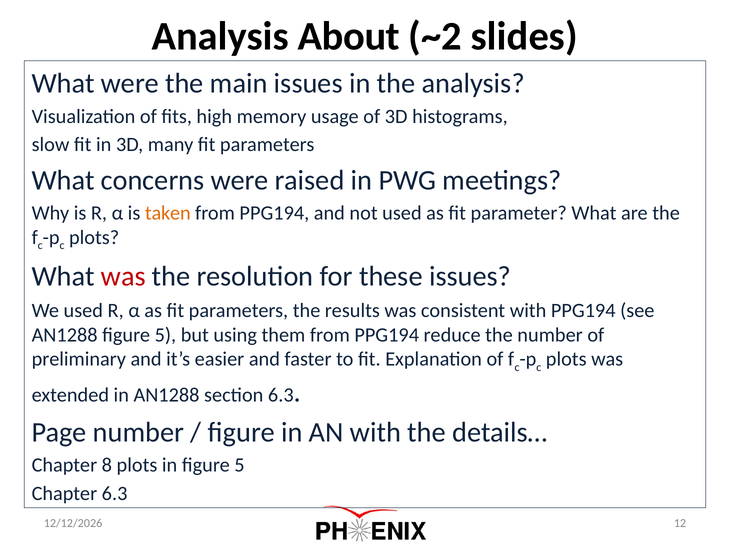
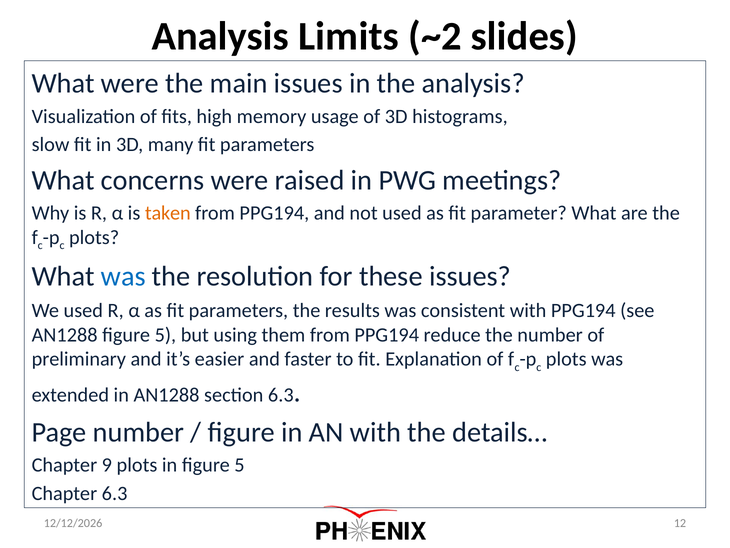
About: About -> Limits (349, 36)
was colour: red -> blue (123, 276)
8: 8 -> 9 (107, 465)
